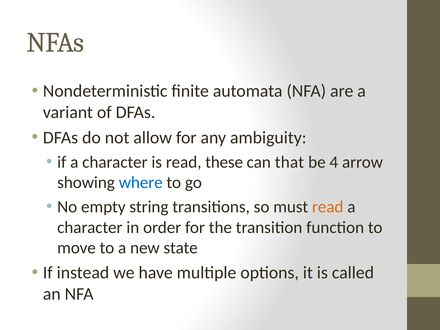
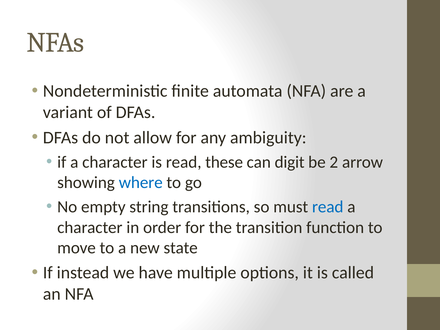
that: that -> digit (290, 162)
4: 4 -> 2 (334, 162)
read colour: orange -> blue (328, 207)
